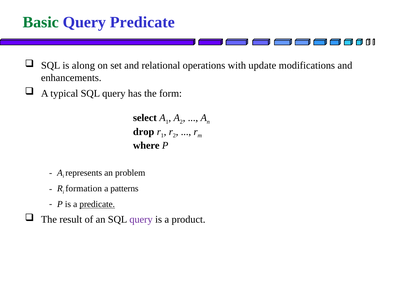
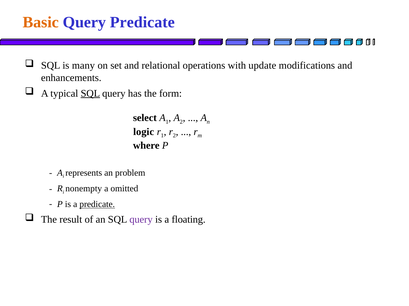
Basic colour: green -> orange (41, 22)
along: along -> many (83, 66)
SQL underline: none -> present (90, 94)
drop: drop -> logic (144, 132)
formation: formation -> nonempty (84, 189)
patterns: patterns -> omitted (124, 189)
product: product -> floating (189, 220)
